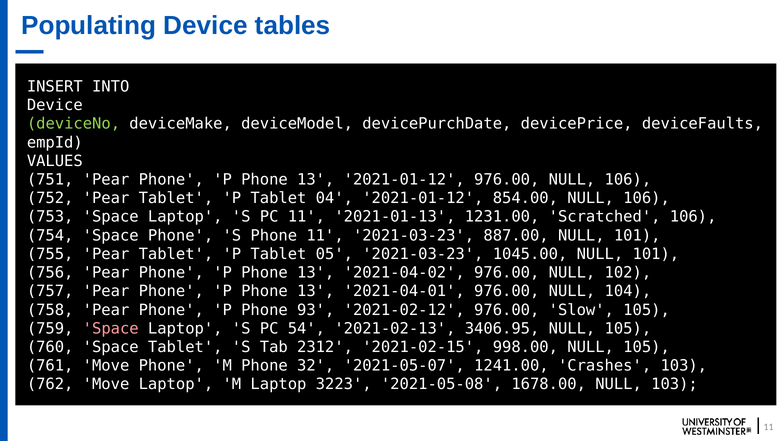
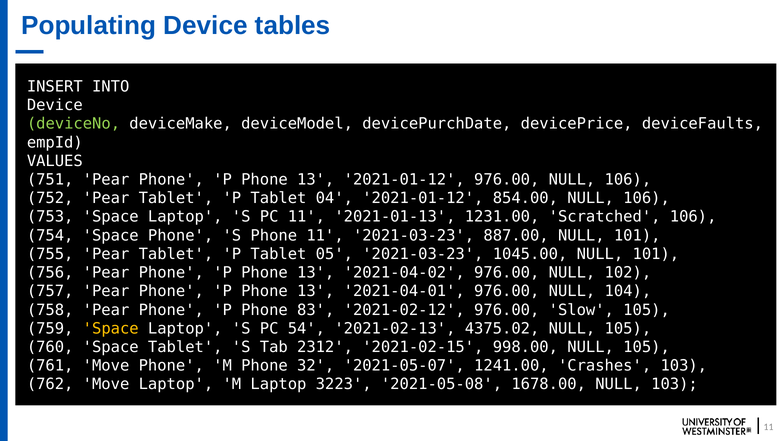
93: 93 -> 83 (316, 310)
Space colour: pink -> yellow (111, 329)
3406.95: 3406.95 -> 4375.02 (502, 329)
